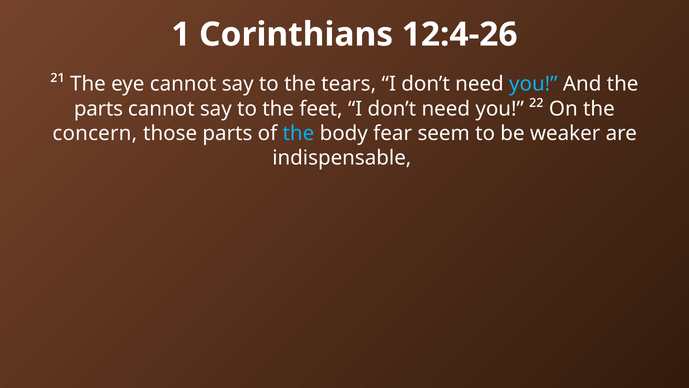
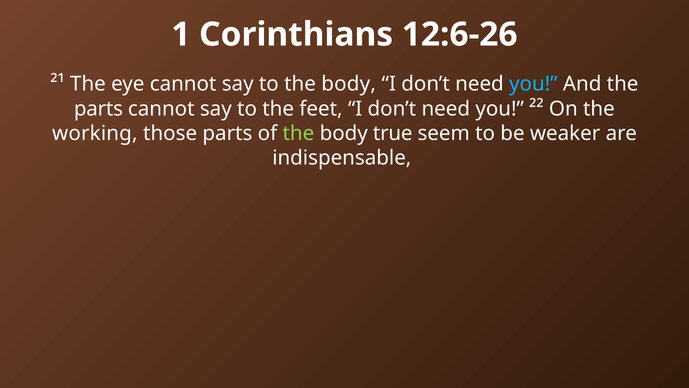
12:4-26: 12:4-26 -> 12:6-26 (460, 34)
to the tears: tears -> body (349, 84)
concern: concern -> working (95, 133)
the colour: light blue -> light green (298, 133)
fear: fear -> true (393, 133)
